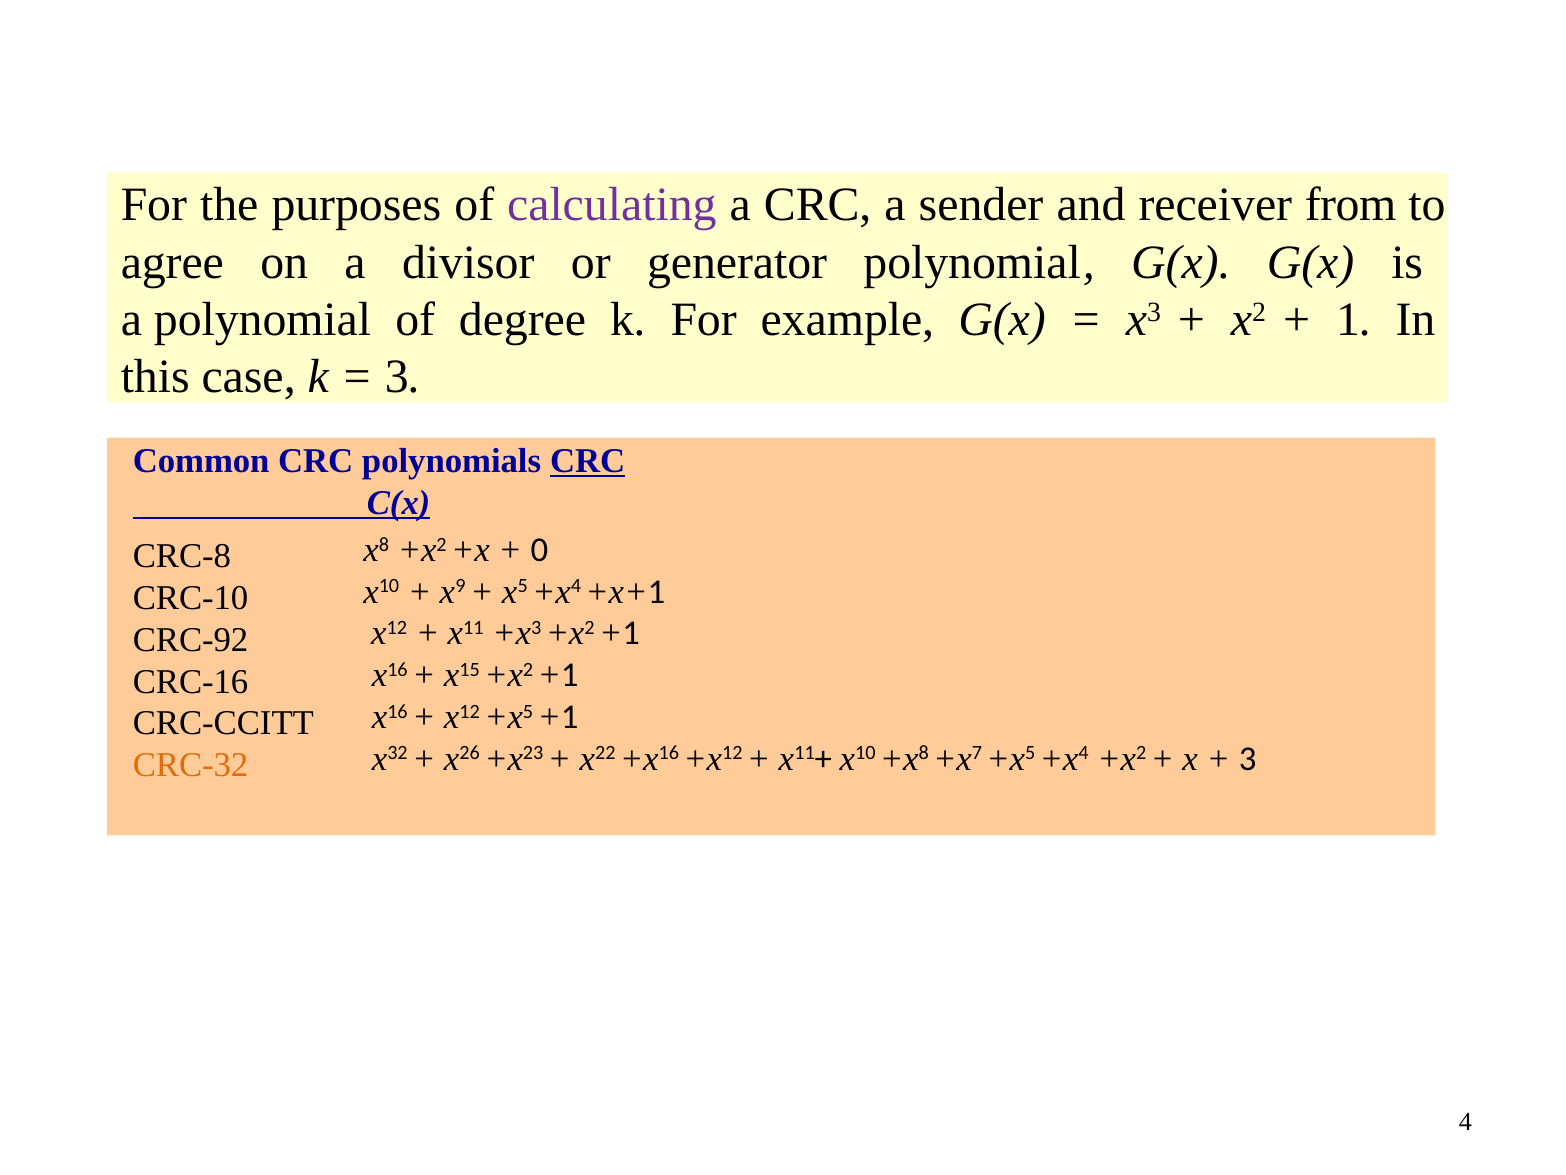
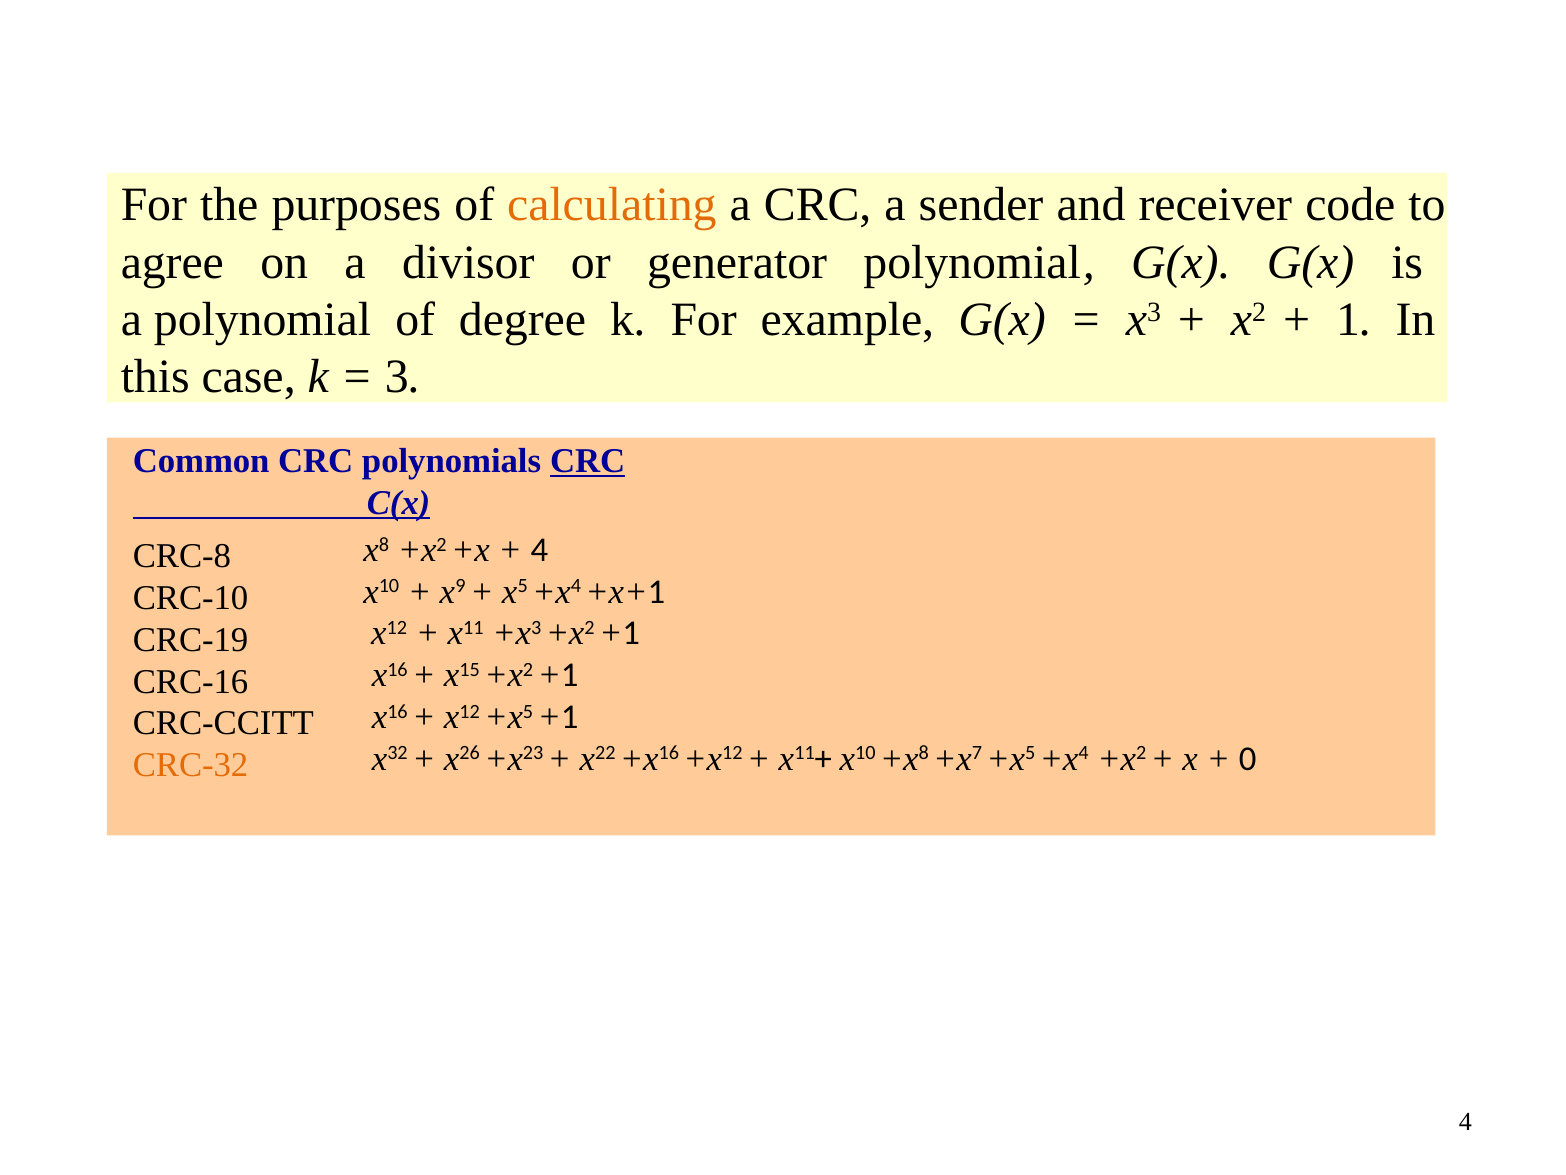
calculating colour: purple -> orange (612, 205)
from: from -> code (1350, 205)
0: 0 -> 4 (539, 550)
CRC-92: CRC-92 -> CRC-19 (191, 640)
3: 3 -> 0 (1248, 758)
